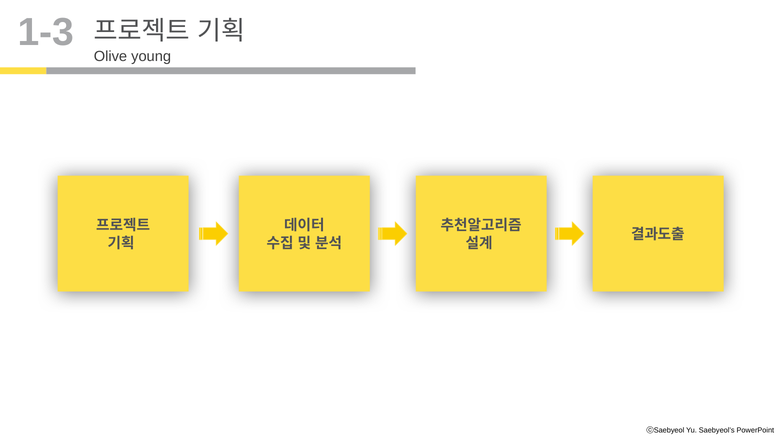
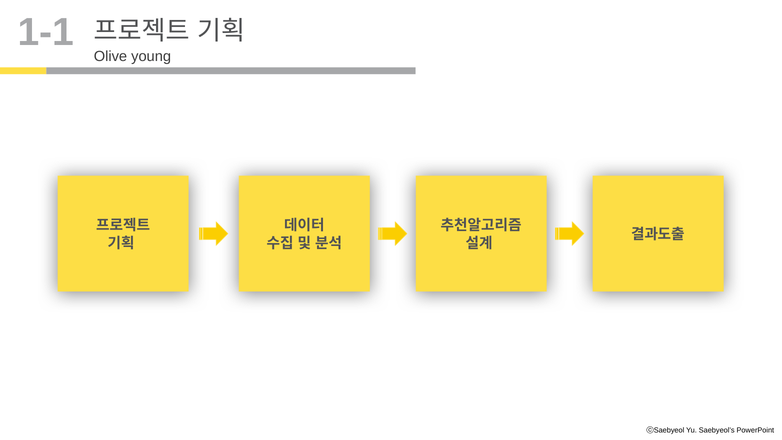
1-3: 1-3 -> 1-1 (46, 32)
